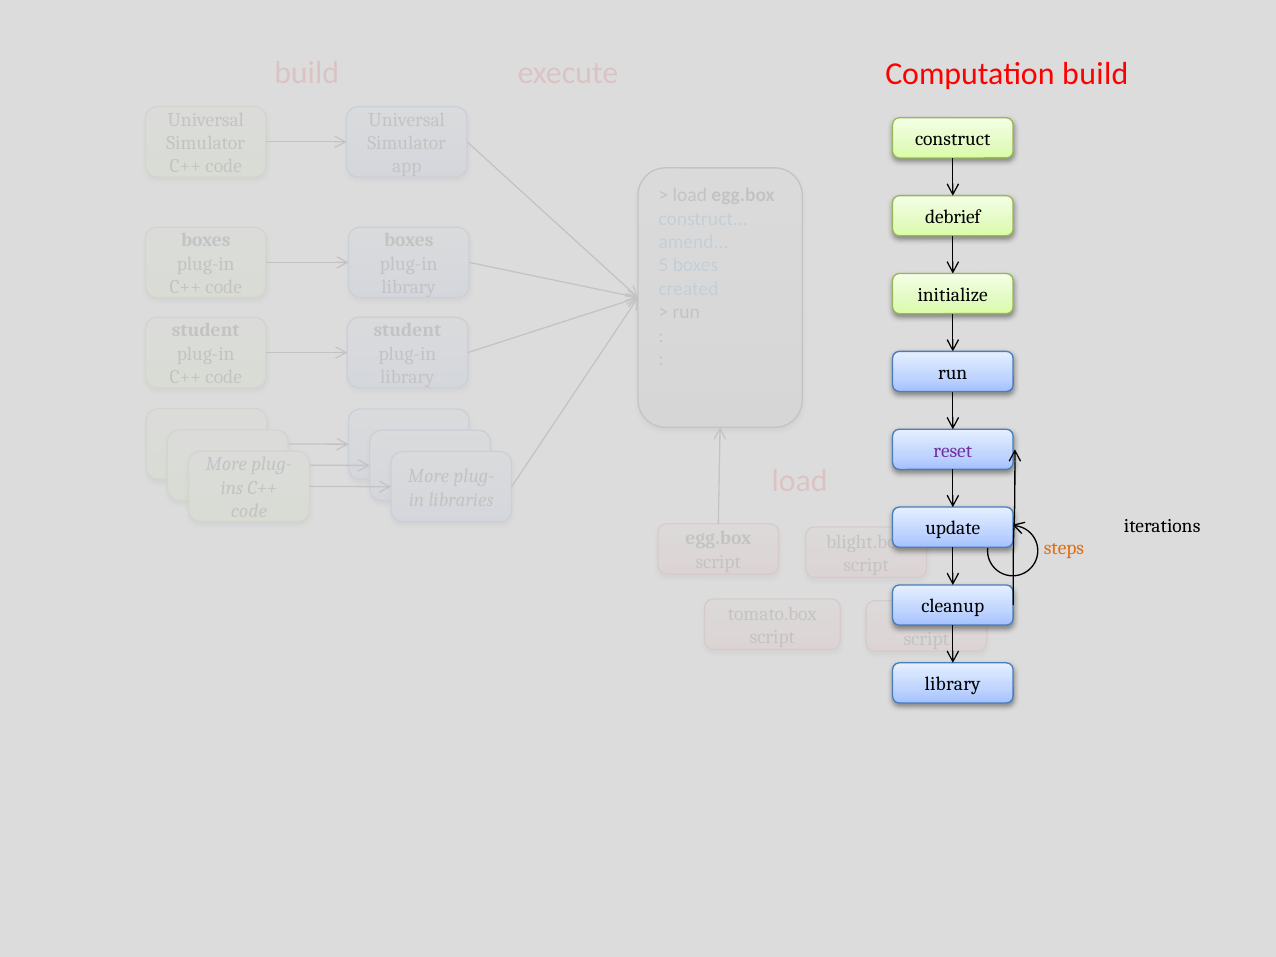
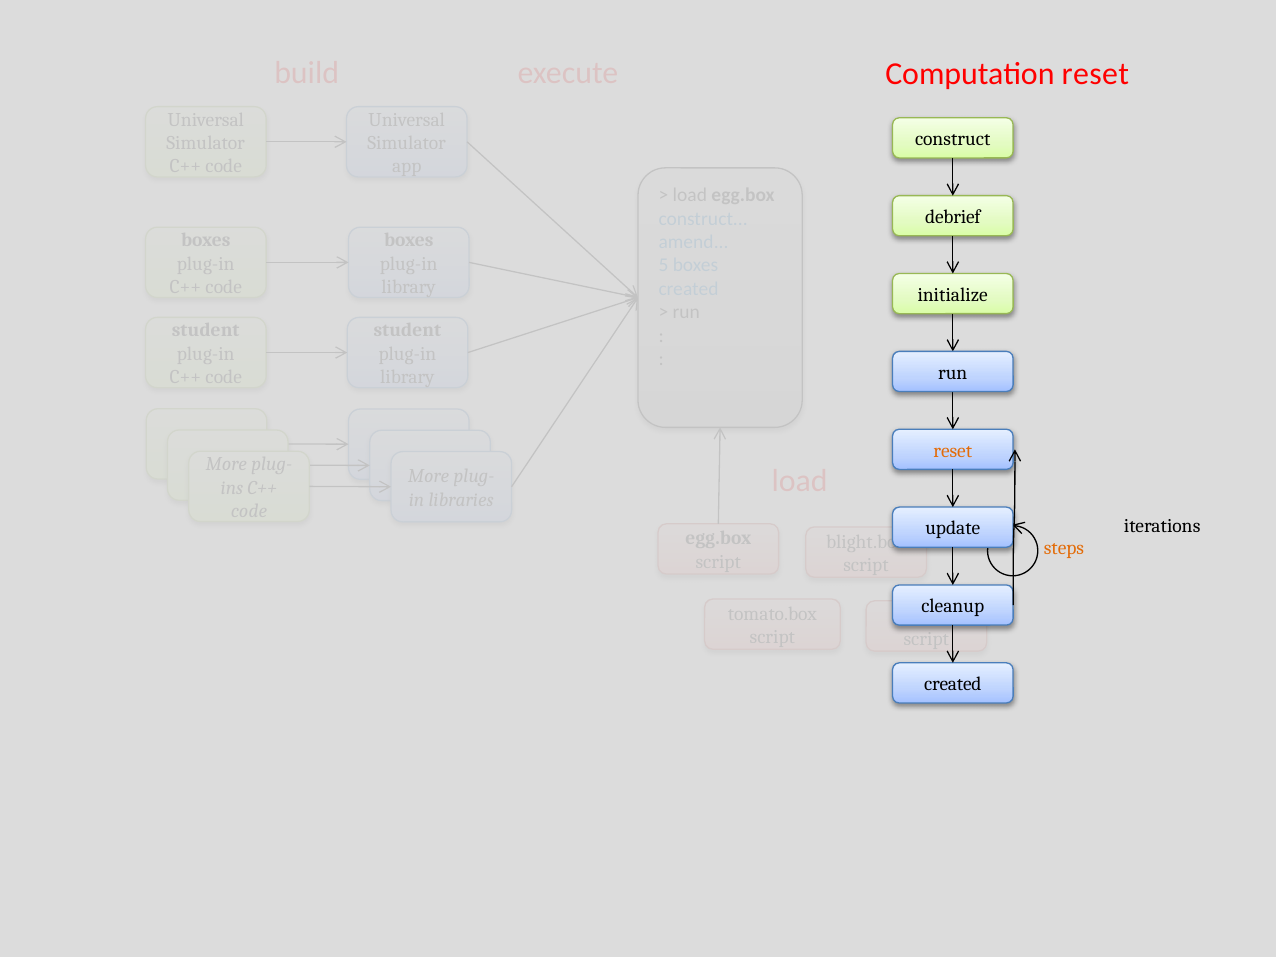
Computation build: build -> reset (1095, 74)
reset colour: purple -> orange (953, 451)
library: library -> created (953, 684)
